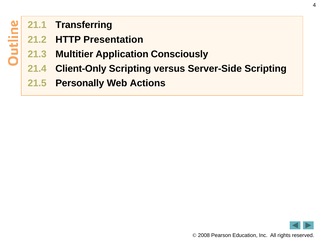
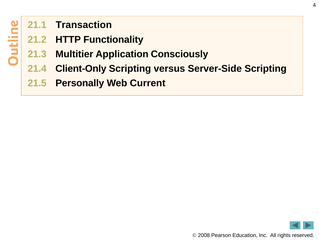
Transferring: Transferring -> Transaction (84, 25)
Presentation: Presentation -> Functionality (113, 39)
Actions: Actions -> Current (148, 83)
